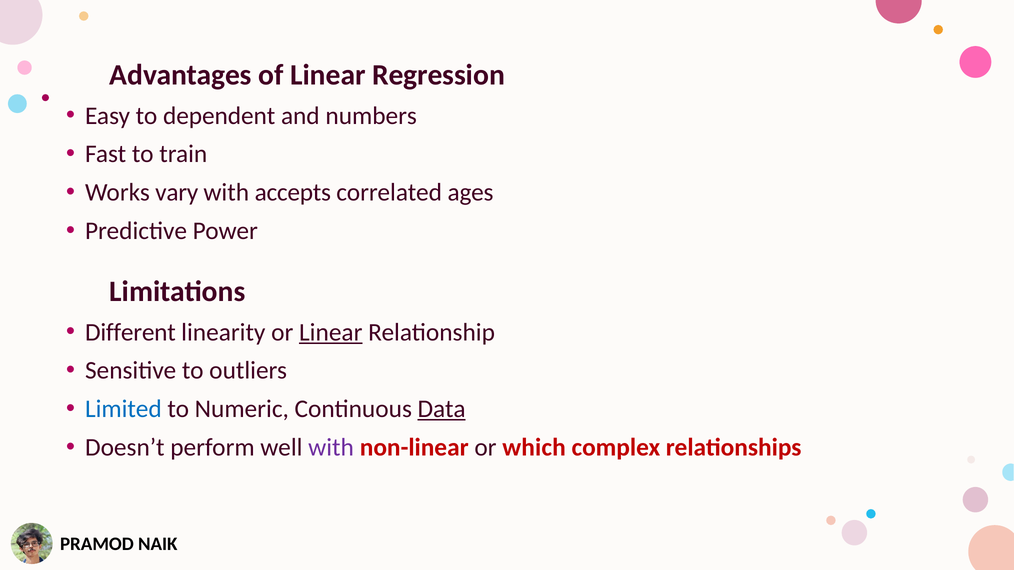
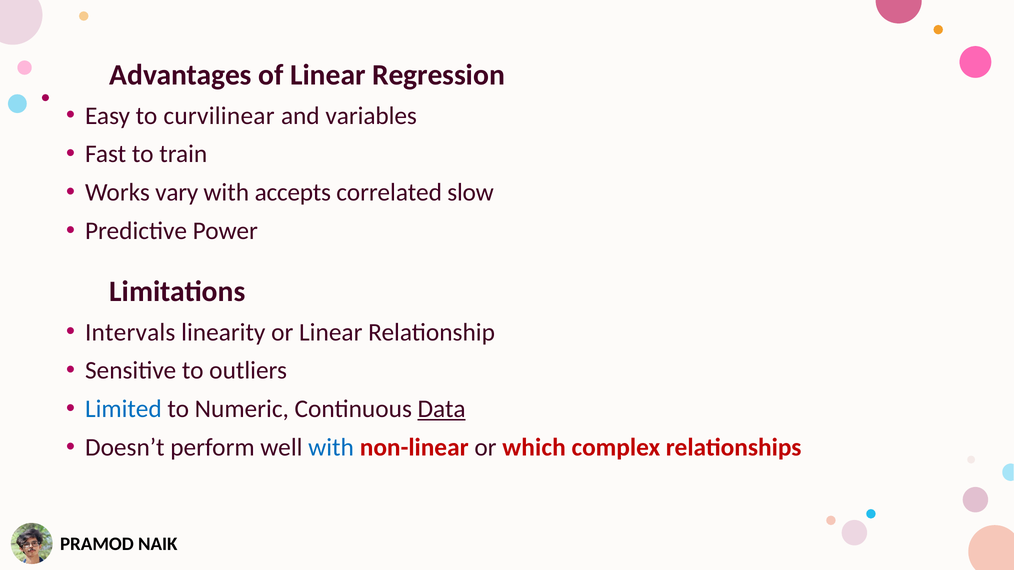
dependent: dependent -> curvilinear (219, 116)
numbers: numbers -> variables (371, 116)
ages: ages -> slow (471, 193)
Different: Different -> Intervals (130, 332)
Linear underline: present -> none (331, 332)
with colour: purple -> blue (331, 448)
